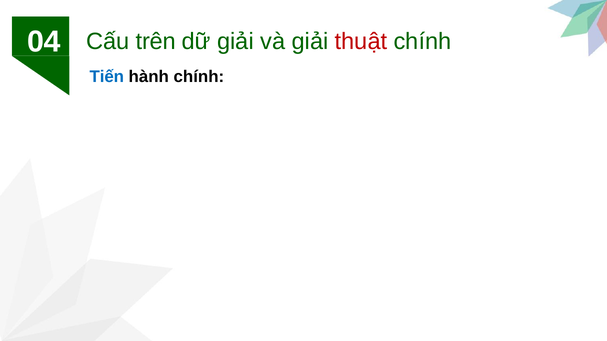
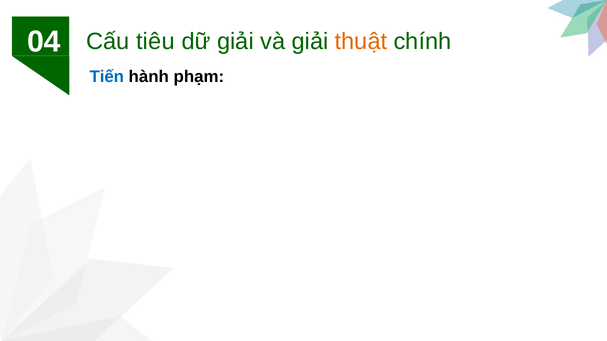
trên: trên -> tiêu (155, 42)
thuật colour: red -> orange (361, 42)
hành chính: chính -> phạm (199, 77)
